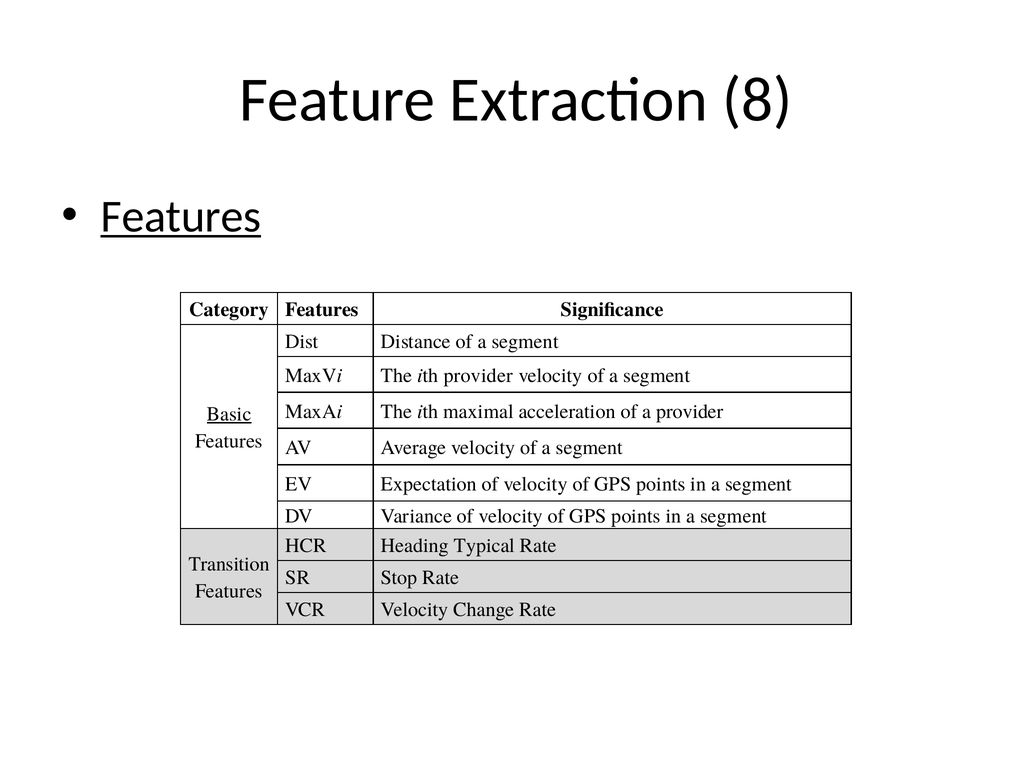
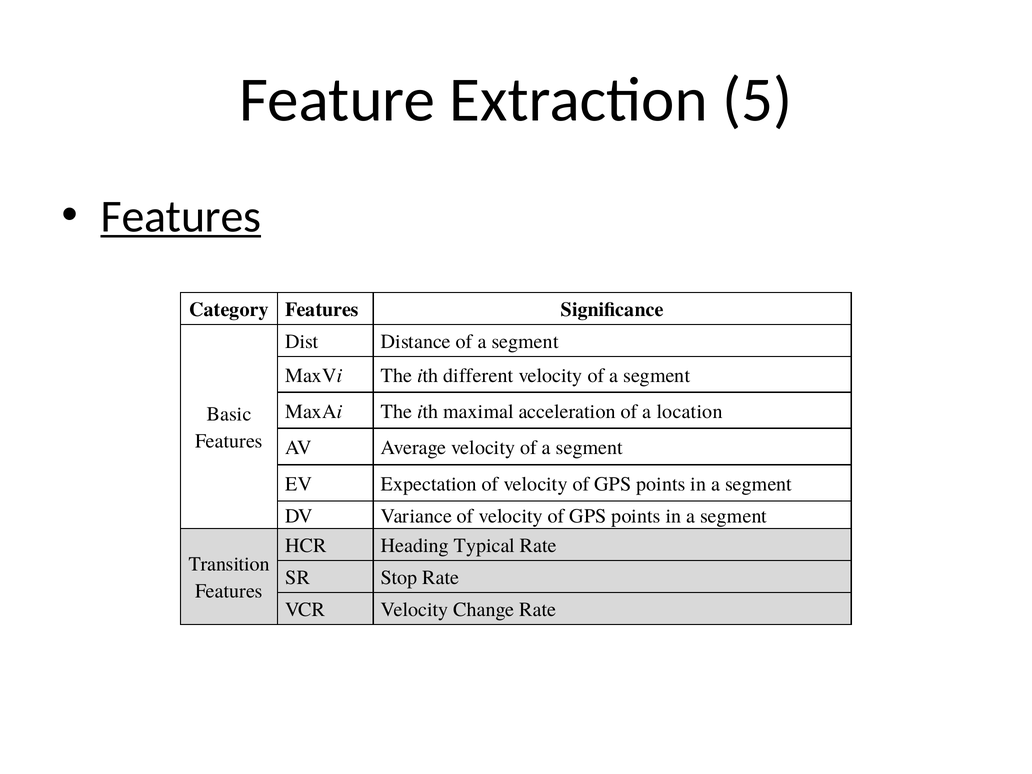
8: 8 -> 5 (757, 100)
ith provider: provider -> different (478, 376)
a provider: provider -> location (690, 411)
Basic underline: present -> none (229, 414)
